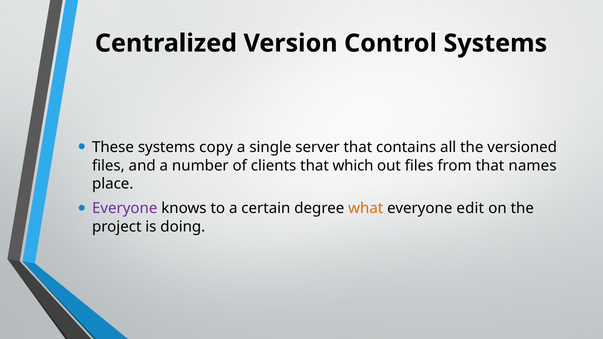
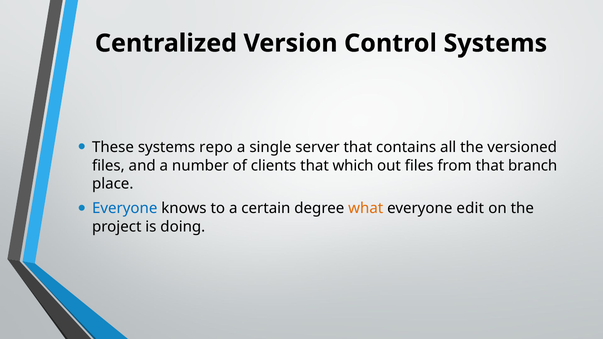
copy: copy -> repo (216, 148)
names: names -> branch (533, 166)
Everyone colour: purple -> blue (125, 209)
